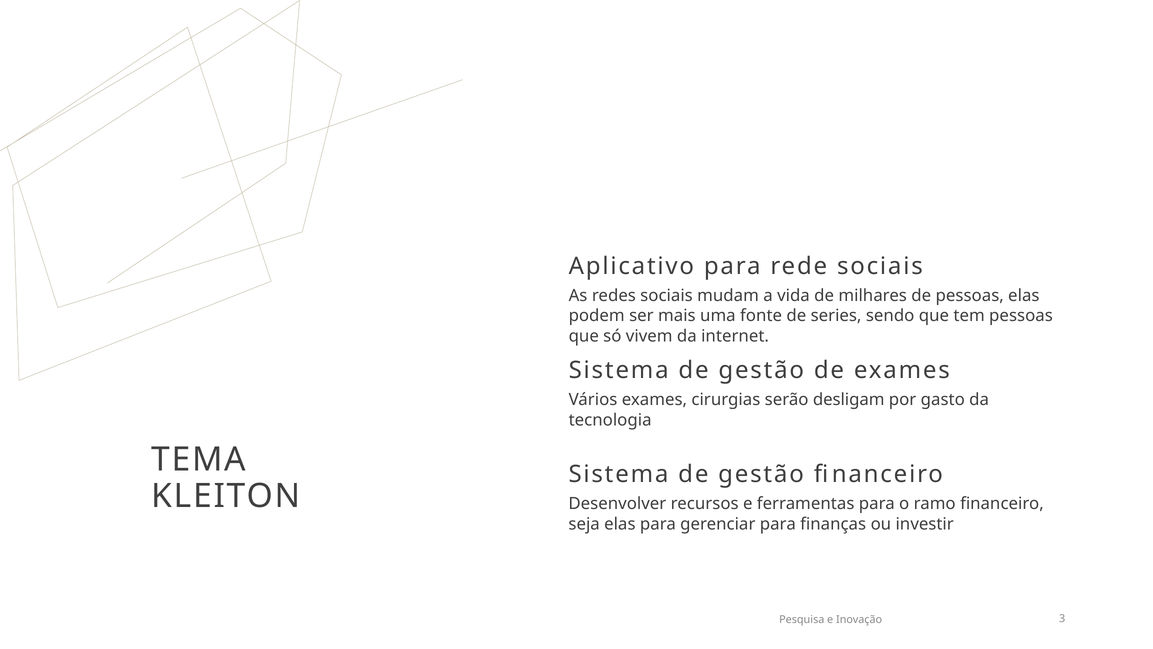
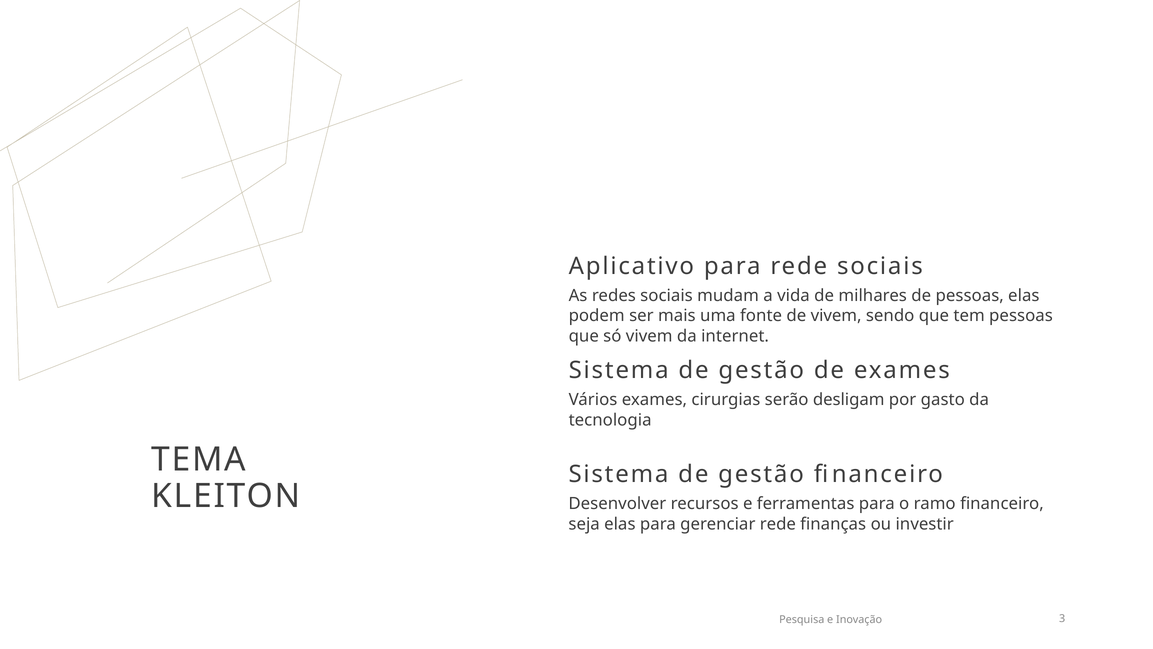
de series: series -> vivem (836, 316)
gerenciar para: para -> rede (778, 524)
